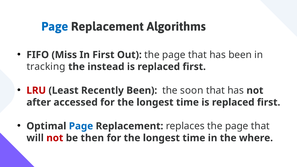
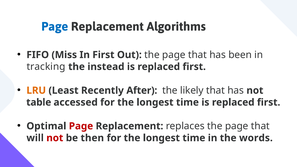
LRU colour: red -> orange (36, 90)
Recently Been: Been -> After (142, 90)
soon: soon -> likely (192, 90)
after: after -> table (39, 102)
Page colour: blue -> red (81, 126)
where: where -> words (256, 138)
